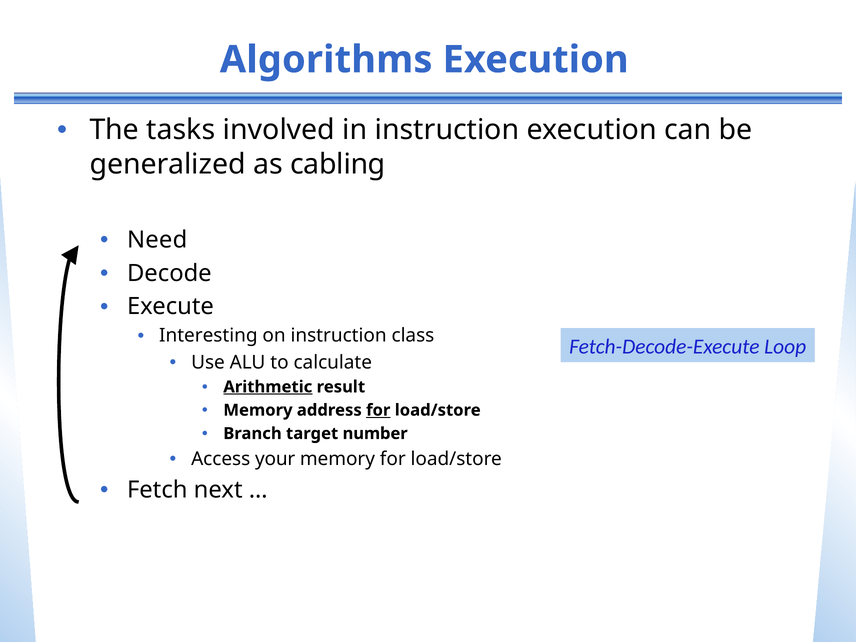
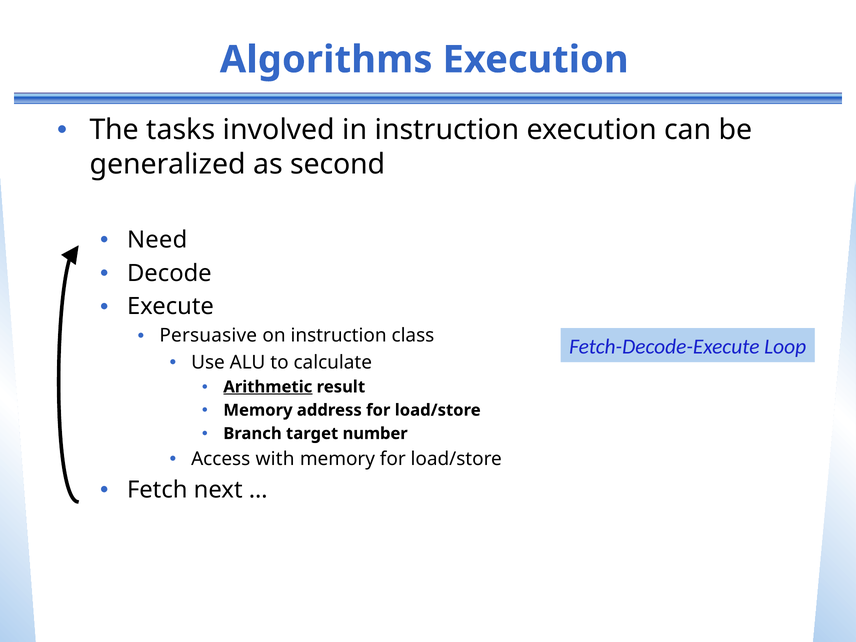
cabling: cabling -> second (338, 164)
Interesting: Interesting -> Persuasive (208, 336)
for underline: present -> none (378, 410)
your: your -> with (275, 459)
